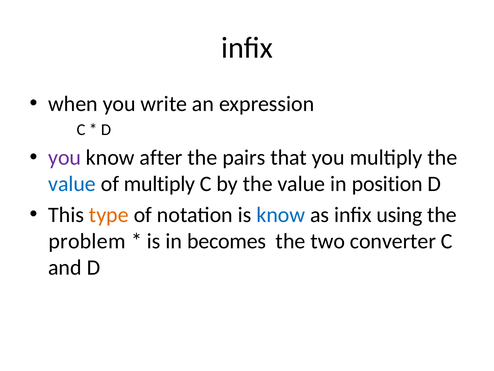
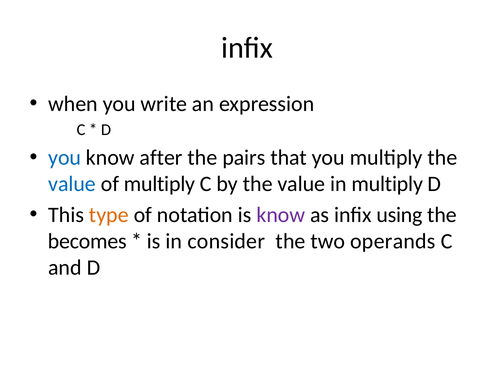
you colour: purple -> blue (65, 157)
in position: position -> multiply (387, 184)
know colour: blue -> purple (281, 215)
problem: problem -> becomes (87, 241)
becomes: becomes -> consider (226, 241)
converter: converter -> operands (393, 241)
